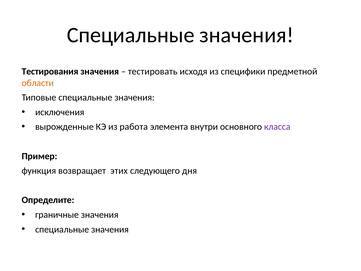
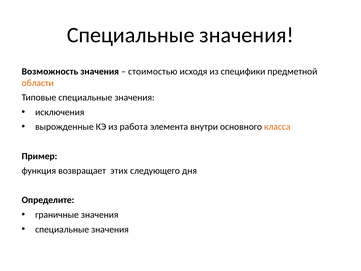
Тестирования: Тестирования -> Возможность (50, 71)
тестировать: тестировать -> стоимостью (153, 71)
класса colour: purple -> orange (277, 127)
